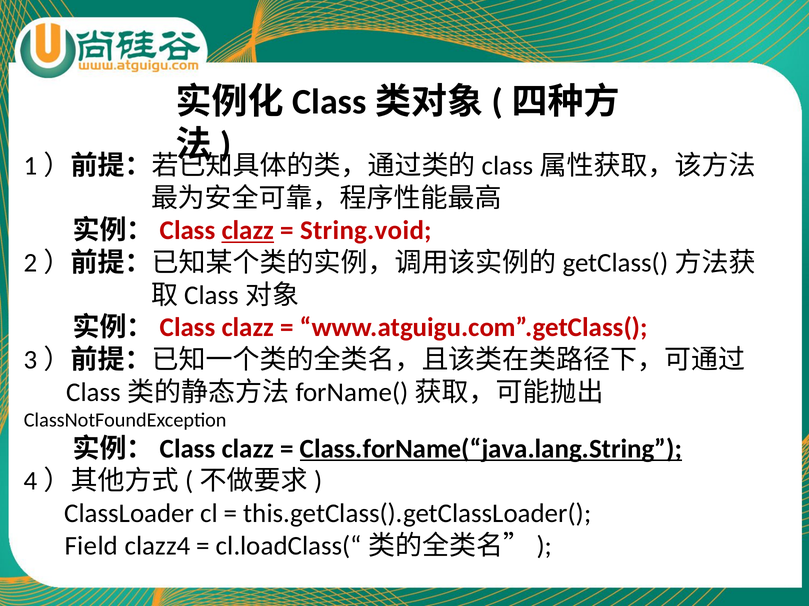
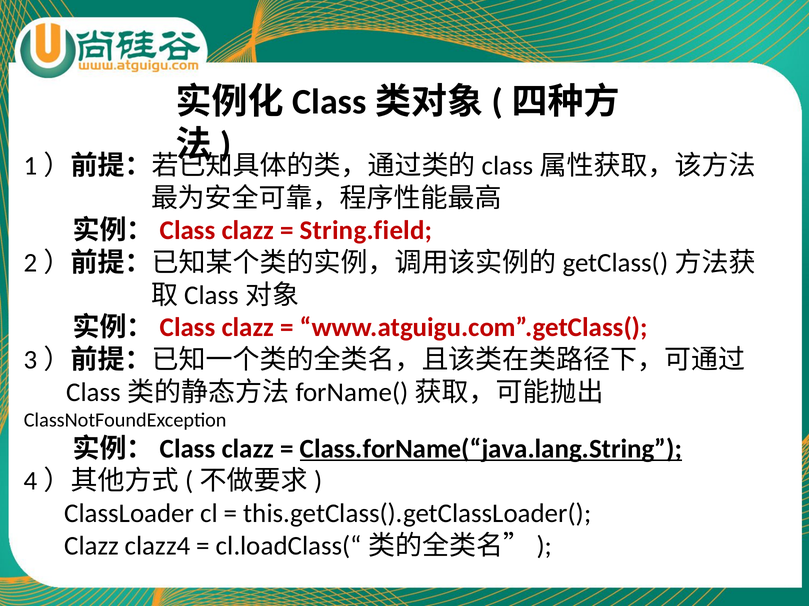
clazz underline: present -> none (248, 231)
String.void: String.void -> String.field (366, 231)
Field: Field -> Clazz (92, 546)
